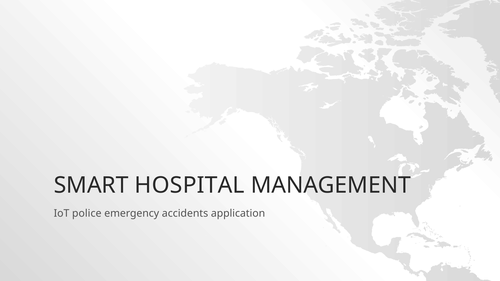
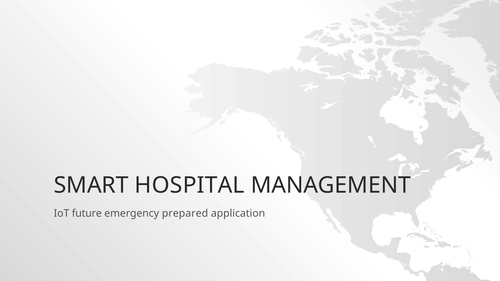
police: police -> future (87, 214)
accidents: accidents -> prepared (185, 214)
